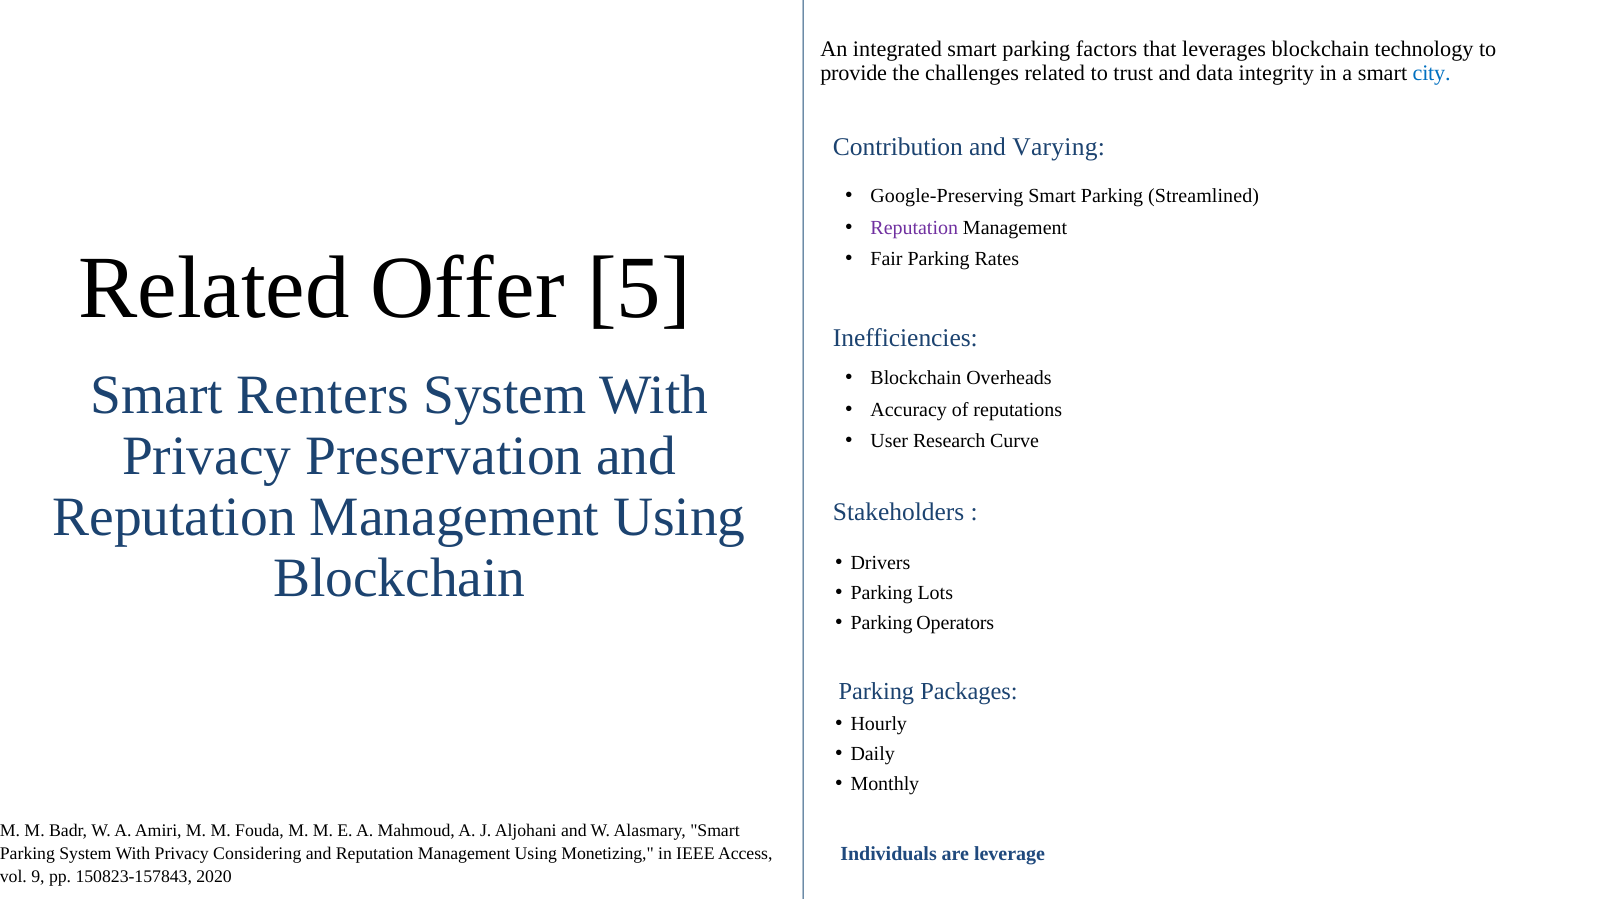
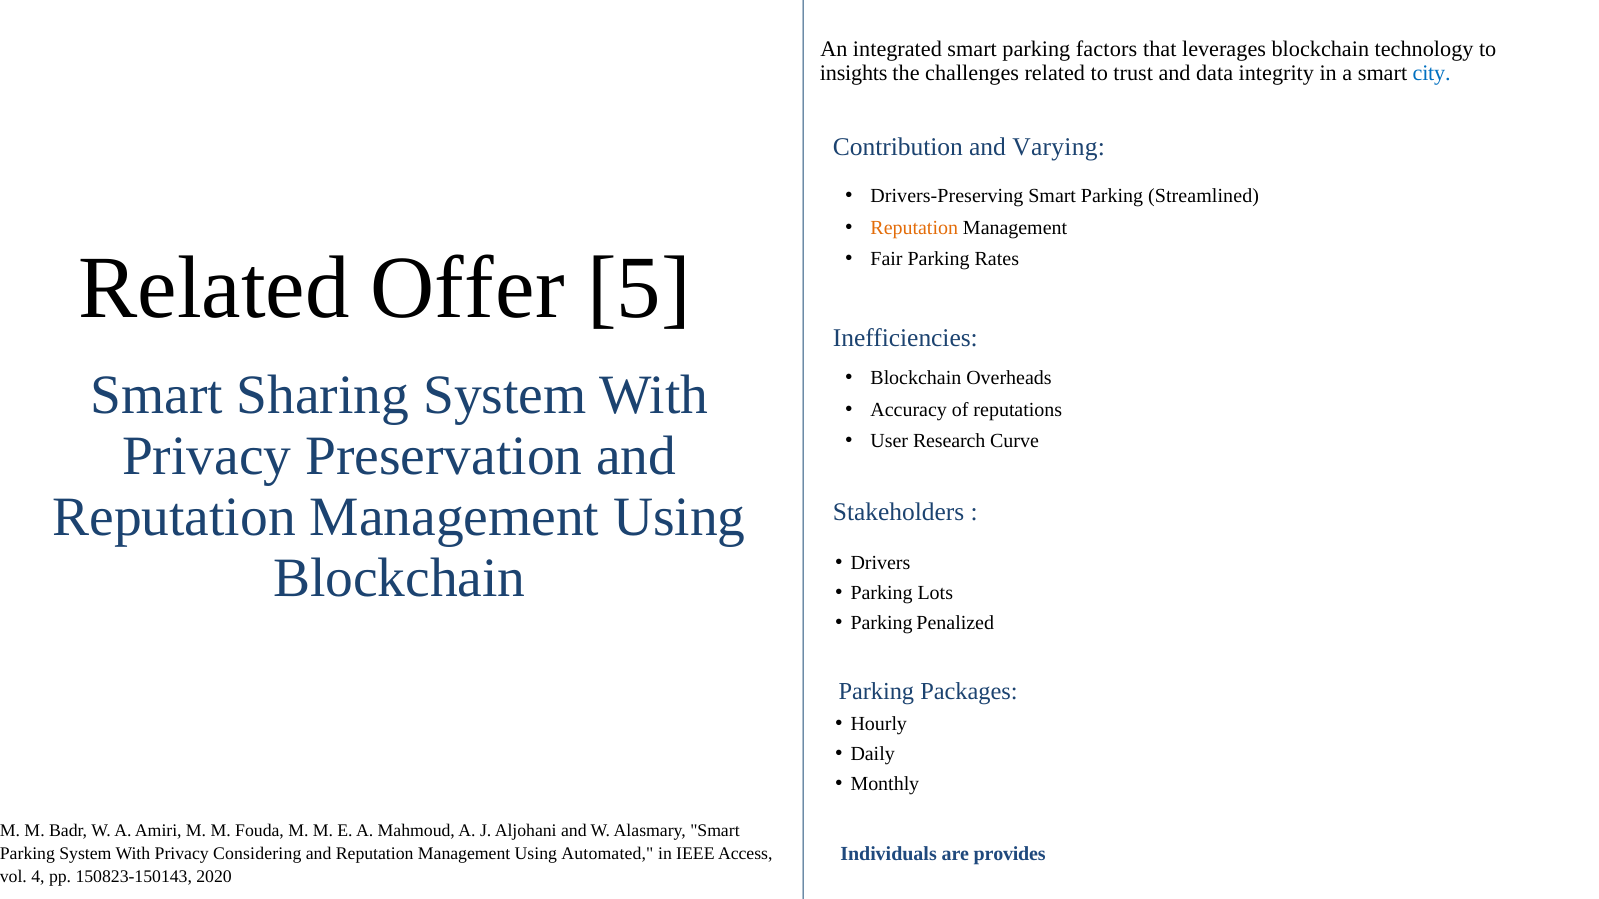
provide: provide -> insights (854, 73)
Google-Preserving: Google-Preserving -> Drivers-Preserving (947, 196)
Reputation colour: purple -> orange (914, 228)
Renters: Renters -> Sharing (323, 395)
Operators: Operators -> Penalized (955, 623)
leverage: leverage -> provides (1010, 854)
Monetizing: Monetizing -> Automated (607, 854)
9: 9 -> 4 (38, 877)
150823-157843: 150823-157843 -> 150823-150143 (134, 877)
